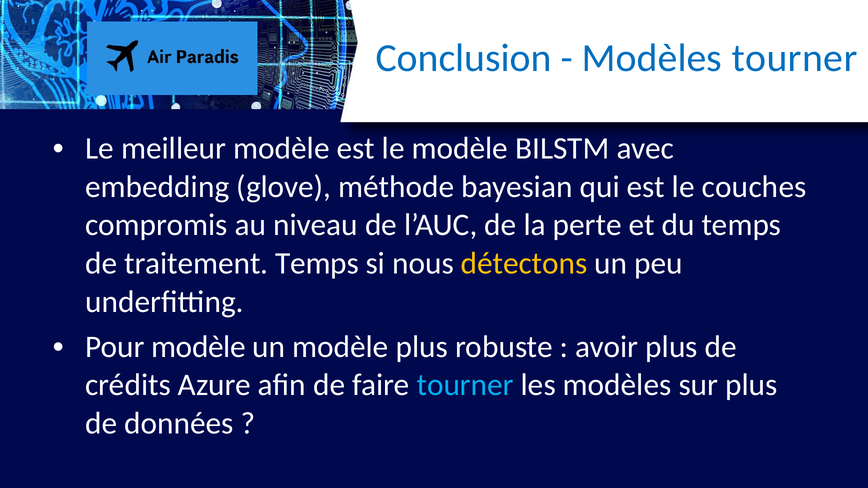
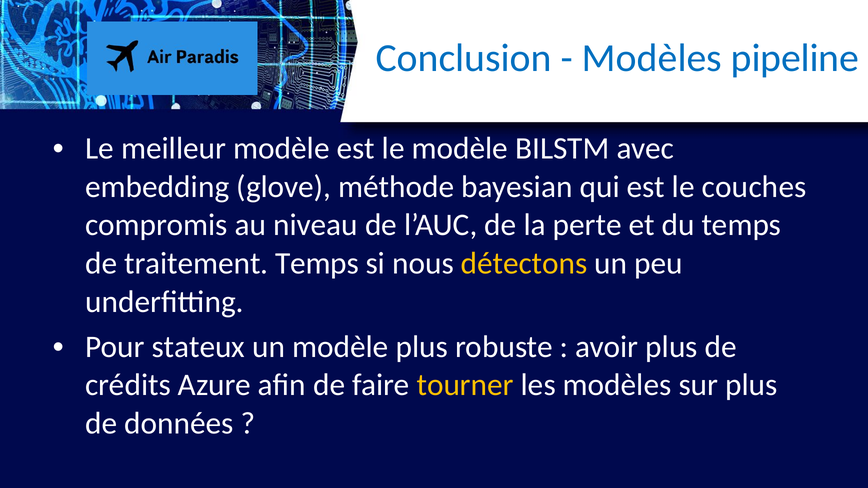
Modèles tourner: tourner -> pipeline (795, 58)
Pour modèle: modèle -> stateux (198, 347)
tourner colour: light blue -> yellow (465, 385)
